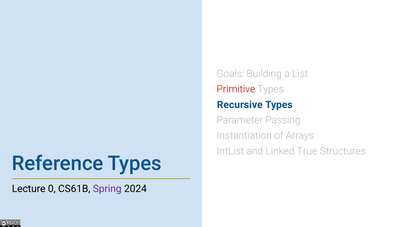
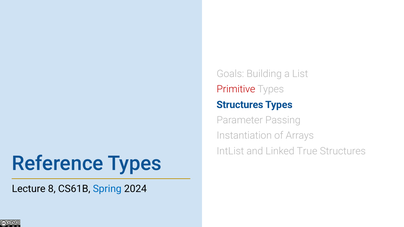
Recursive: Recursive -> Structures (240, 105)
0: 0 -> 8 (52, 189)
Spring colour: purple -> blue (107, 189)
